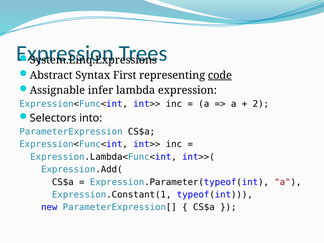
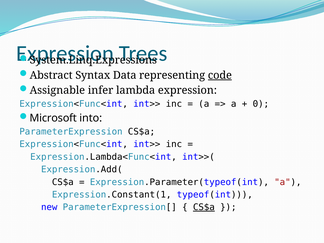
First: First -> Data (125, 75)
2: 2 -> 0 (261, 104)
Selectors: Selectors -> Microsoft (53, 118)
CS$a underline: none -> present (204, 207)
